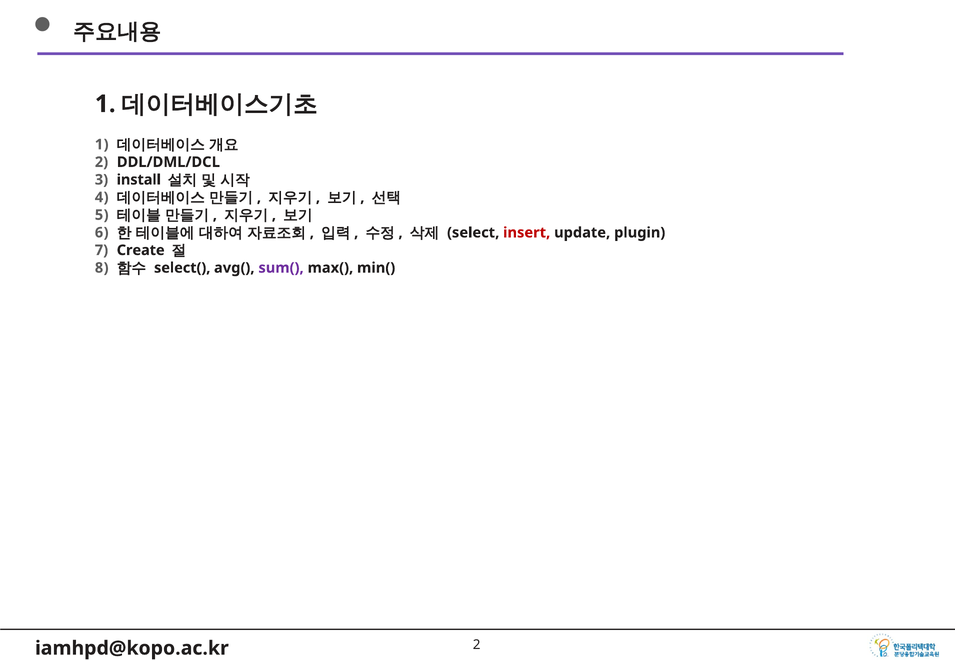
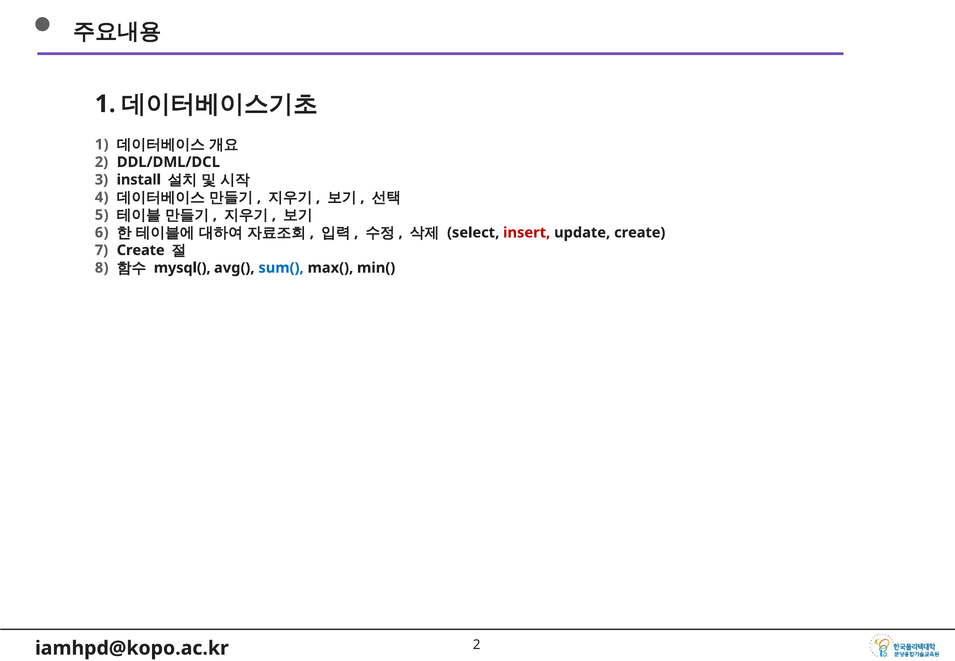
update plugin: plugin -> create (640, 233)
select(: select( -> mysql( (182, 268)
sum( colour: purple -> blue (281, 268)
